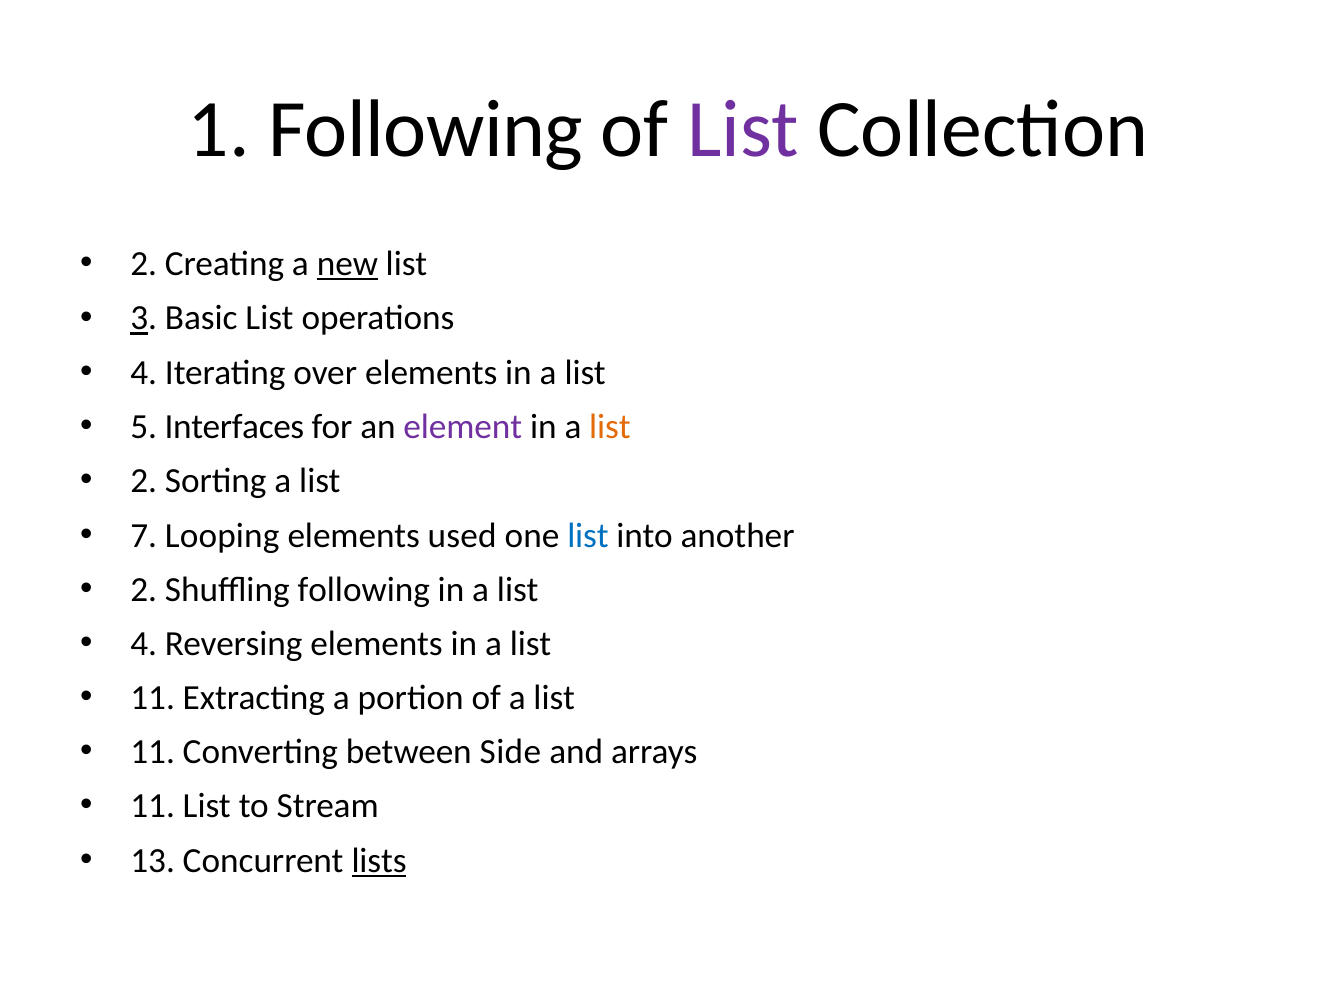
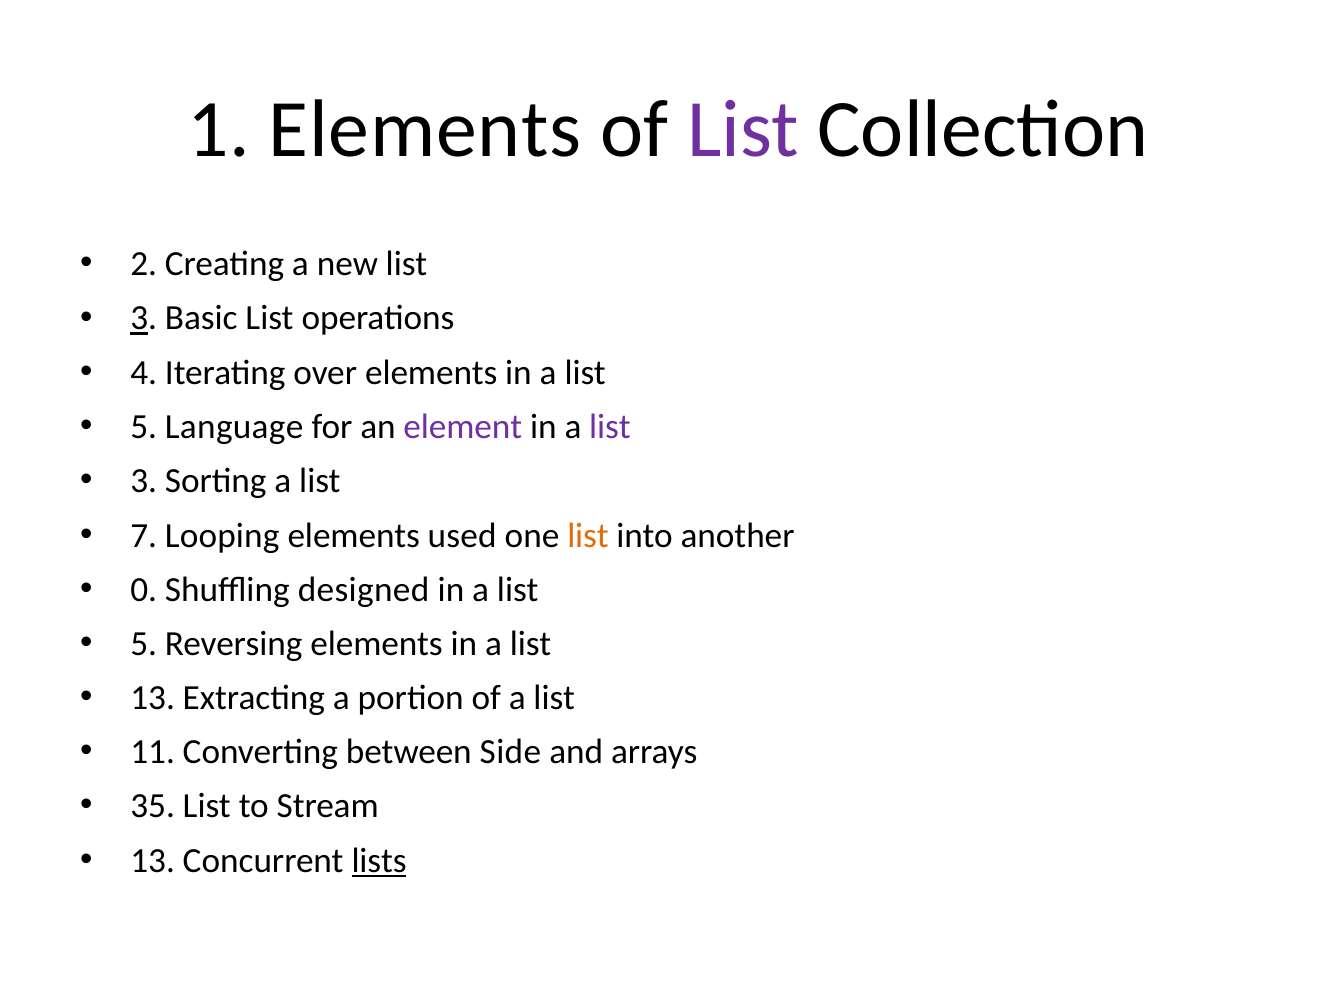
1 Following: Following -> Elements (425, 129)
new underline: present -> none (347, 264)
Interfaces: Interfaces -> Language (234, 427)
list colour: orange -> purple (610, 427)
2: 2 -> 3 (144, 482)
list colour: blue -> orange (588, 536)
2: 2 -> 0 (144, 590)
Shuffling following: following -> designed (364, 590)
4: 4 -> 5 (144, 644)
11: 11 -> 13 (153, 698)
11: 11 -> 35 (153, 807)
